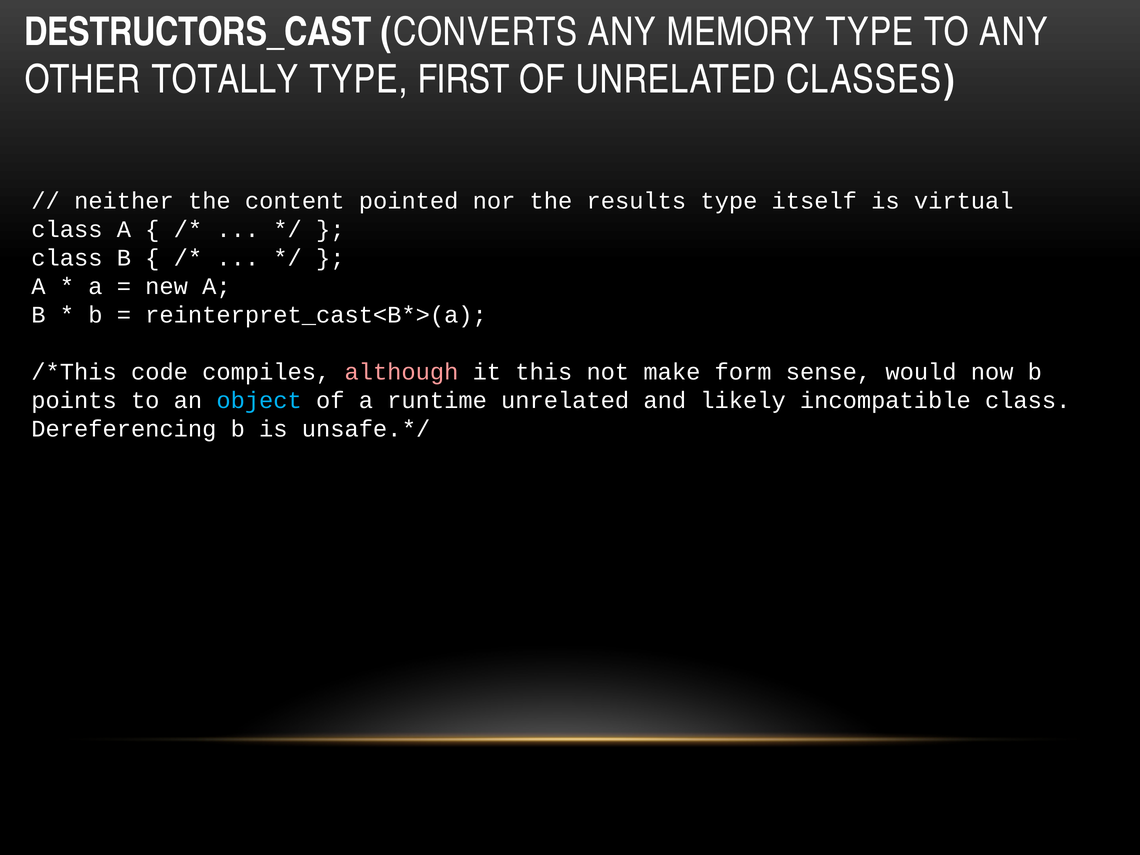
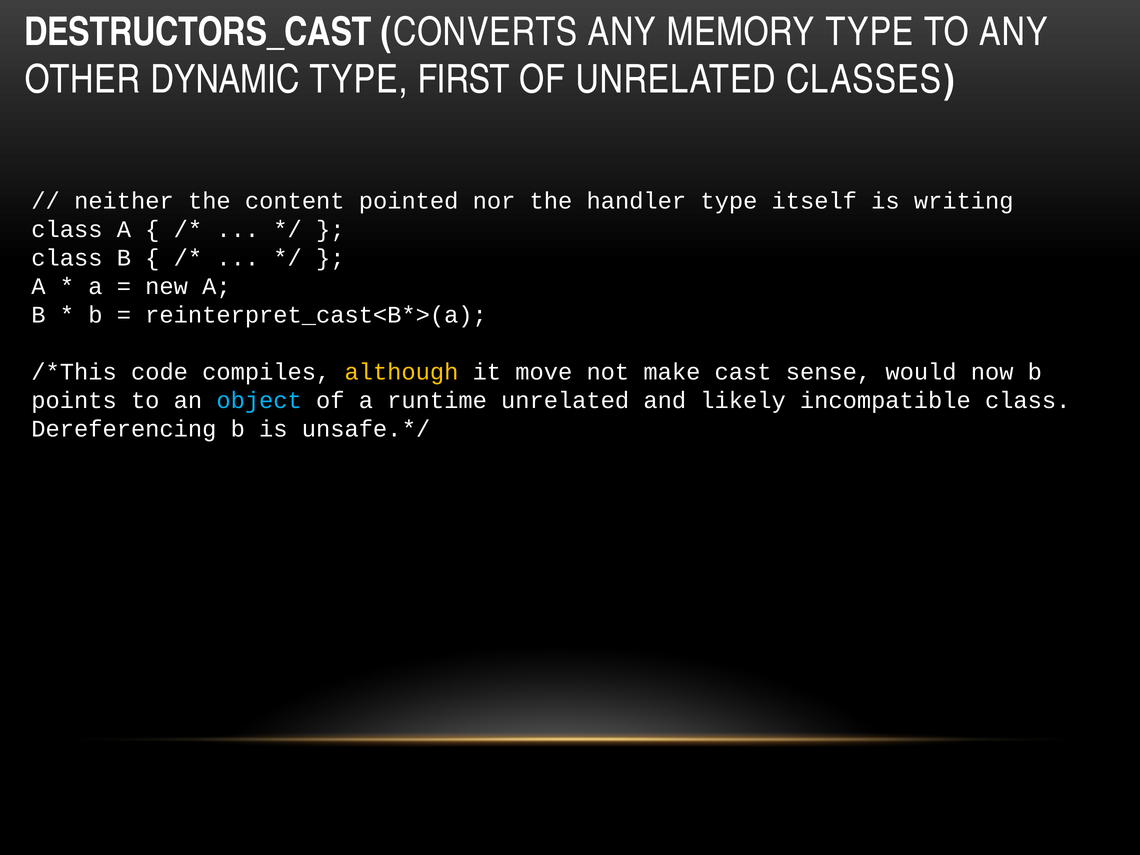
TOTALLY: TOTALLY -> DYNAMIC (225, 80)
results: results -> handler (636, 201)
virtual: virtual -> writing (964, 201)
although colour: pink -> yellow (401, 372)
this: this -> move (544, 372)
form: form -> cast (743, 372)
